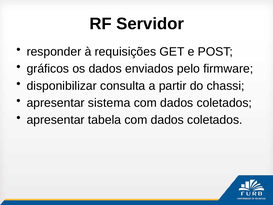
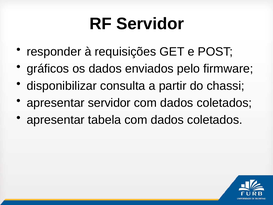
apresentar sistema: sistema -> servidor (109, 103)
